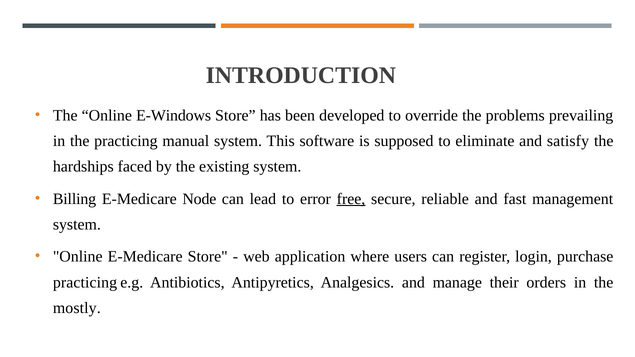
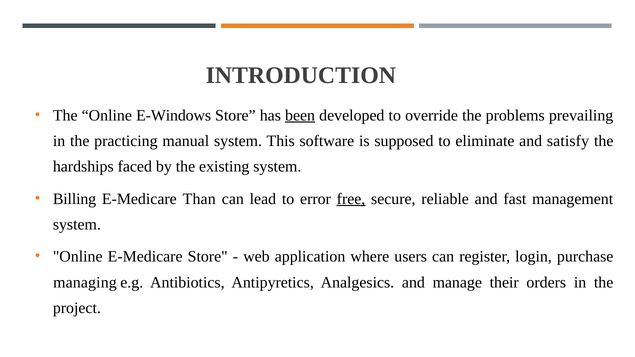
been underline: none -> present (300, 115)
Node: Node -> Than (199, 199)
practicing: practicing -> managing (85, 282)
mostly: mostly -> project (77, 308)
